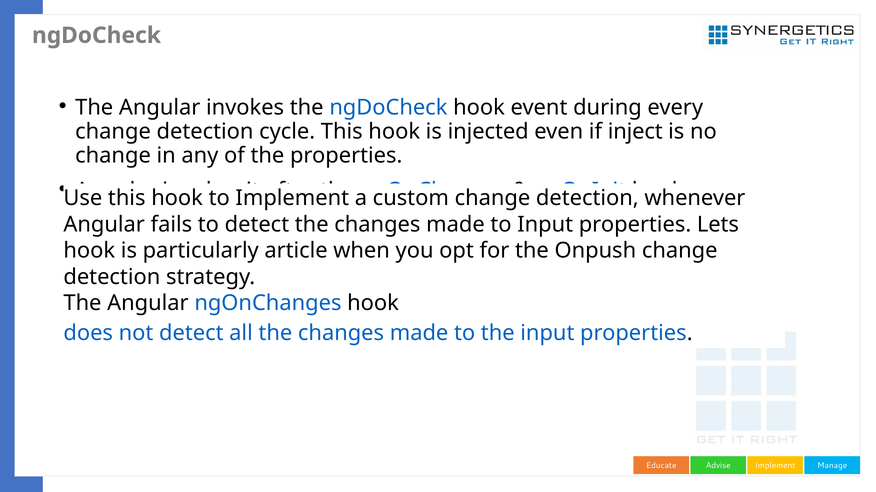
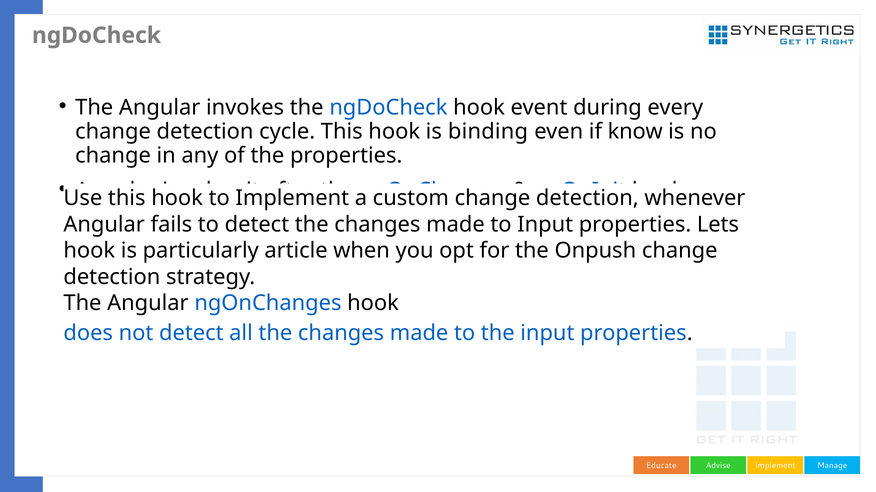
injected: injected -> binding (488, 132)
inject: inject -> know (635, 132)
